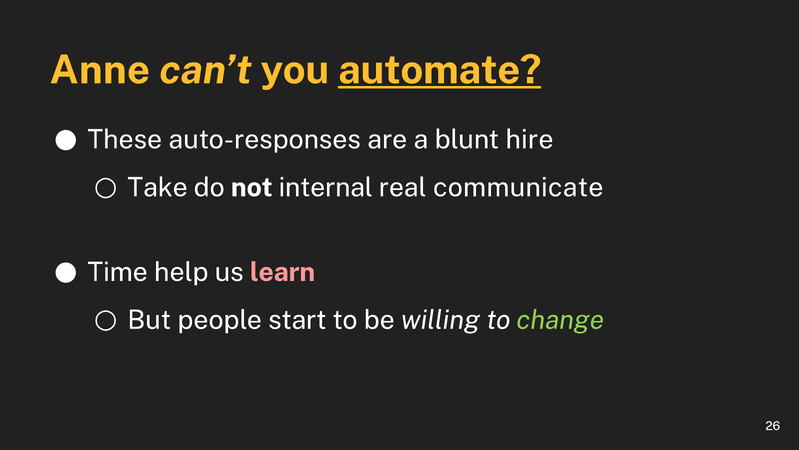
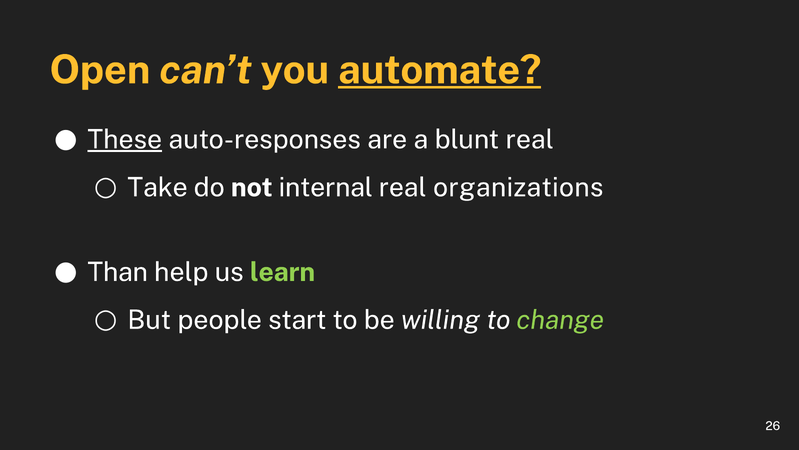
Anne: Anne -> Open (100, 70)
These underline: none -> present (125, 139)
blunt hire: hire -> real (530, 139)
communicate: communicate -> organizations (518, 187)
Time: Time -> Than (118, 272)
learn colour: pink -> light green (283, 272)
